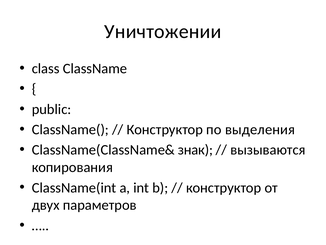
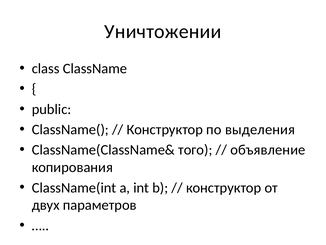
знак: знак -> того (195, 150)
вызываются: вызываются -> объявление (268, 150)
